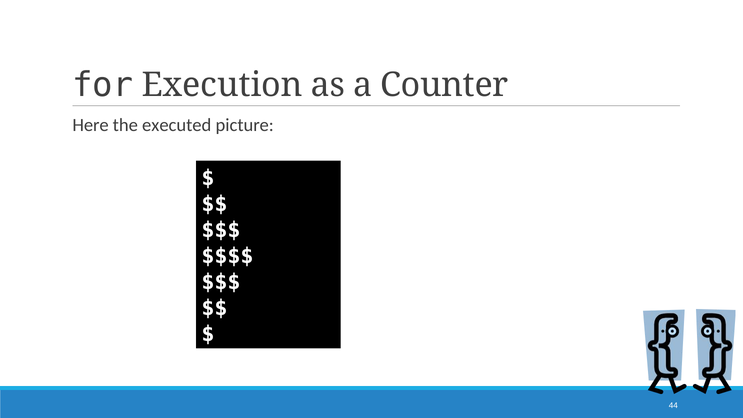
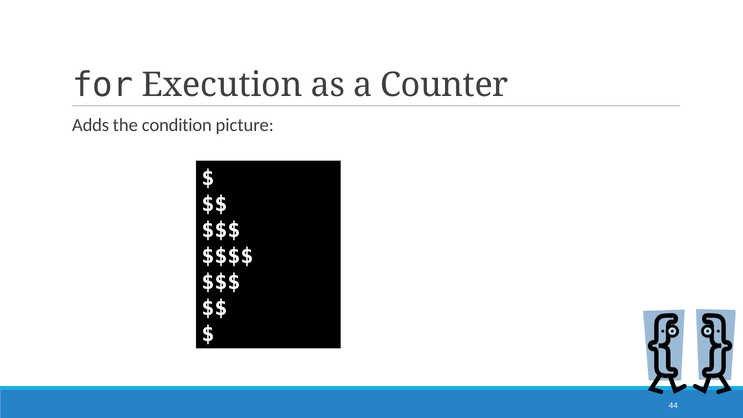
Here: Here -> Adds (91, 125)
executed: executed -> condition (177, 125)
